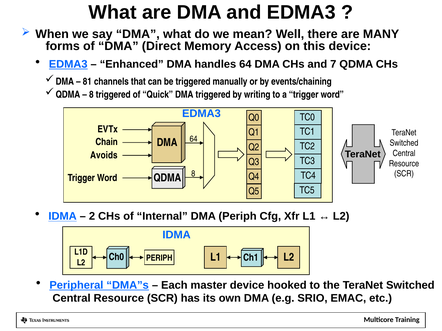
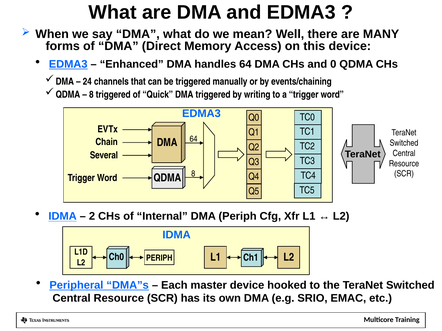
7: 7 -> 0 (333, 64)
81: 81 -> 24 (87, 82)
Avoids: Avoids -> Several (104, 156)
